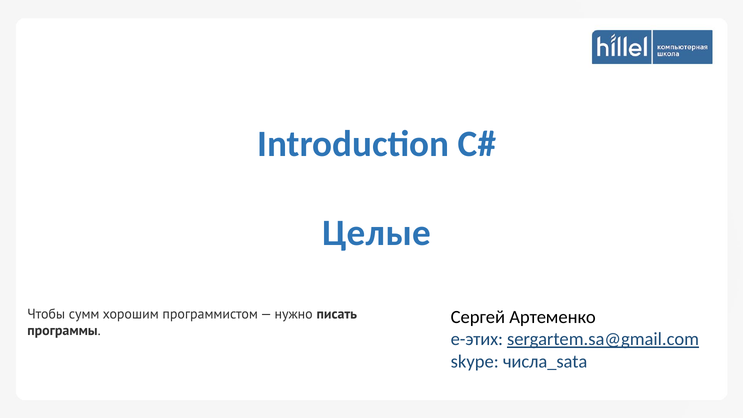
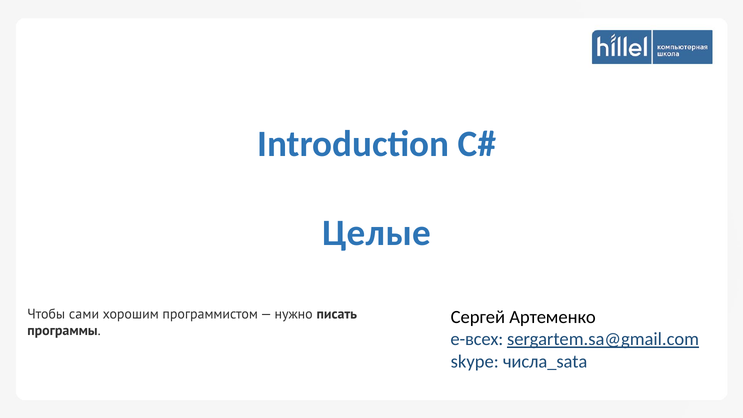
сумм: сумм -> сами (84, 314)
e-этих: e-этих -> e-всех (477, 339)
